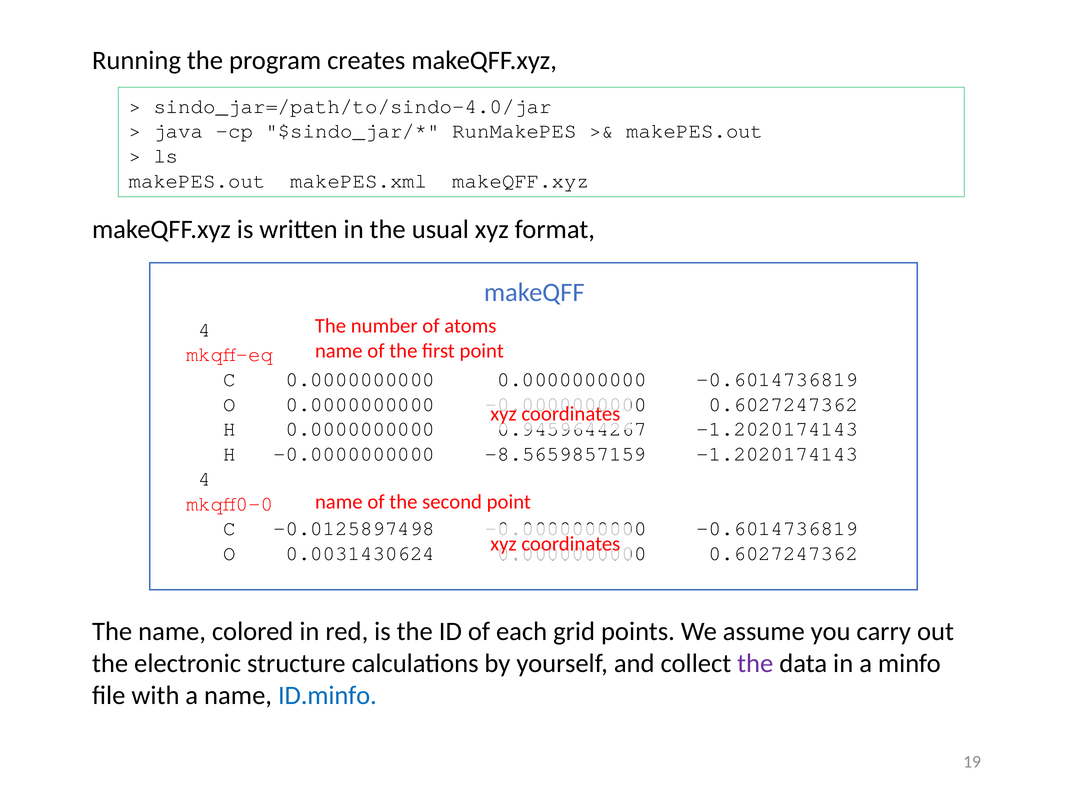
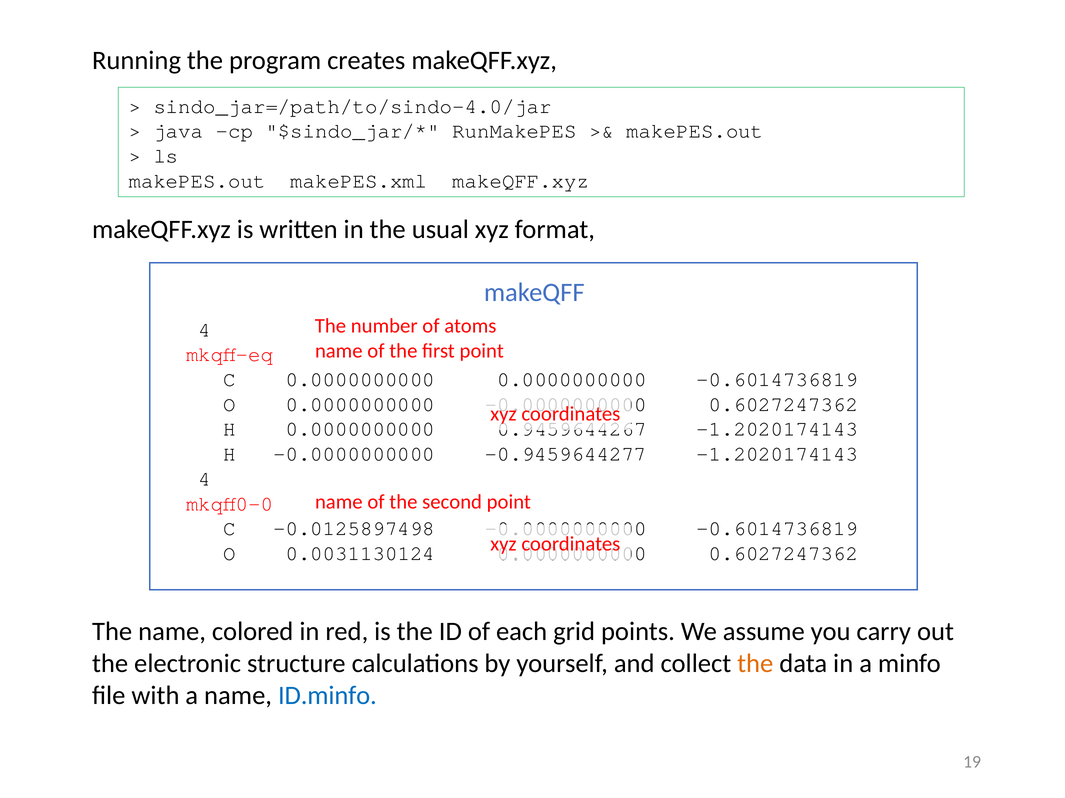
-8.5659857159: -8.5659857159 -> -0.9459644277 (566, 454)
0.0031430624: 0.0031430624 -> 0.0031130124 (360, 554)
the colour: purple -> orange (755, 664)
